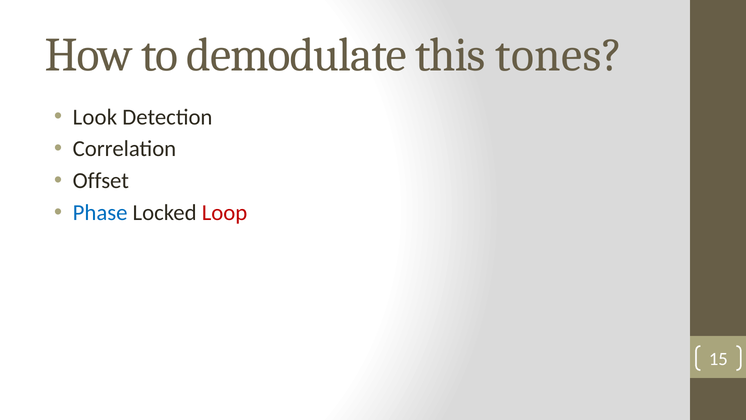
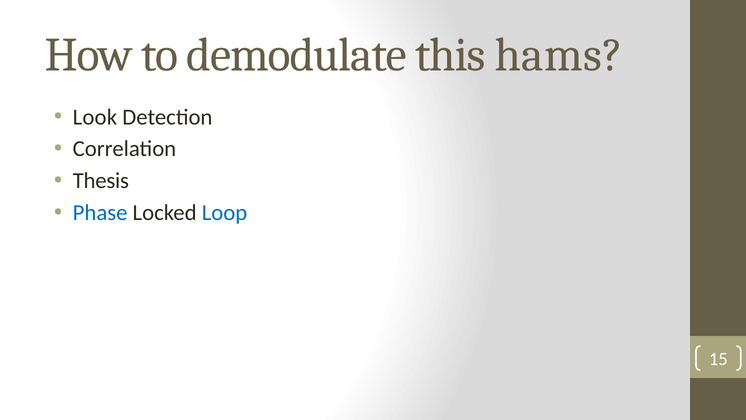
tones: tones -> hams (559, 55)
Offset: Offset -> Thesis (101, 181)
Loop colour: red -> blue (225, 213)
